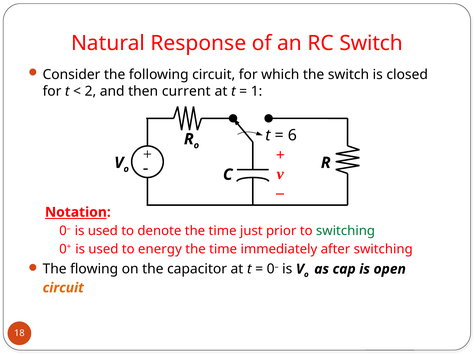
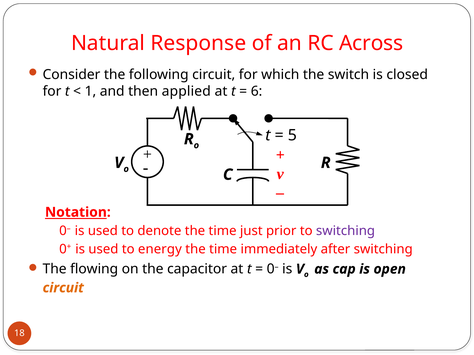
RC Switch: Switch -> Across (371, 43)
2: 2 -> 1 (90, 91)
current: current -> applied (186, 91)
1: 1 -> 6 (257, 91)
6: 6 -> 5 (292, 135)
switching colour: green -> purple (345, 231)
